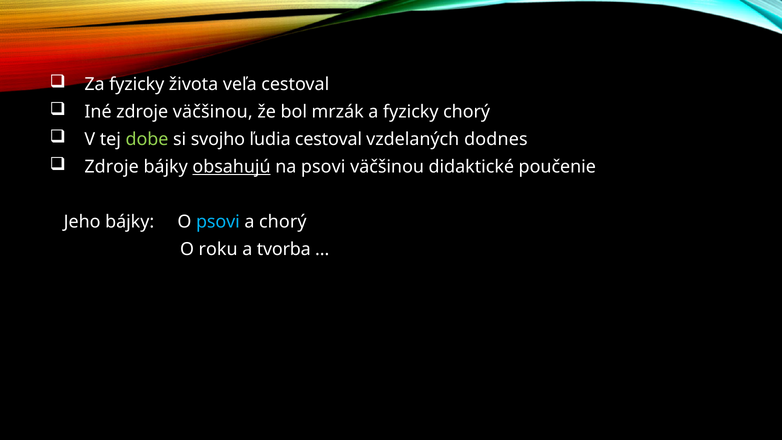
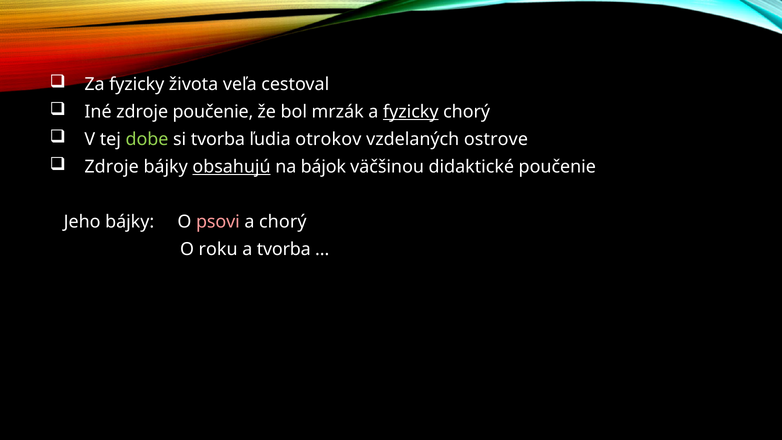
zdroje väčšinou: väčšinou -> poučenie (213, 112)
fyzicky underline: none -> present (411, 112)
si svojho: svojho -> tvorba (218, 139)
ľudia cestoval: cestoval -> otrokov (328, 139)
dodnes: dodnes -> ostrove (496, 139)
na psovi: psovi -> bájok (323, 167)
psovi colour: light blue -> pink (218, 222)
